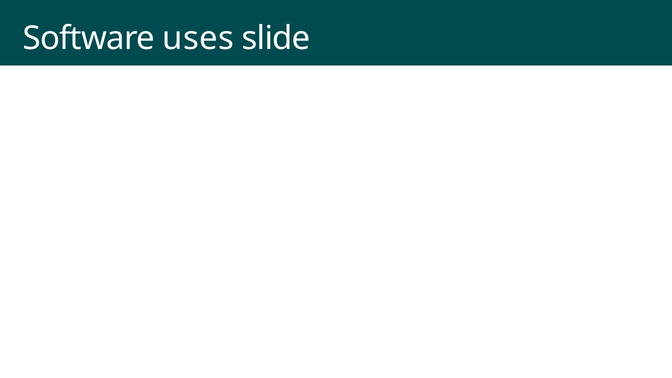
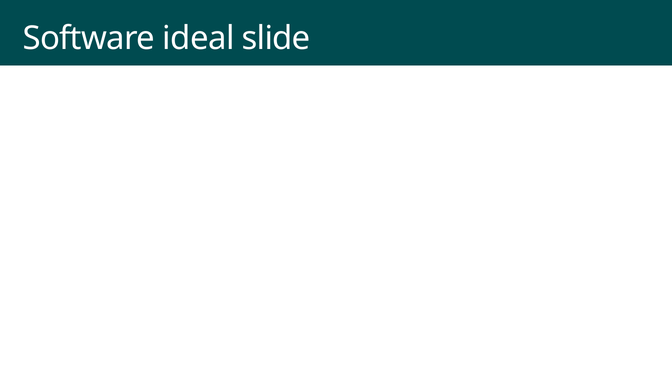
Software uses: uses -> ideal (199, 38)
